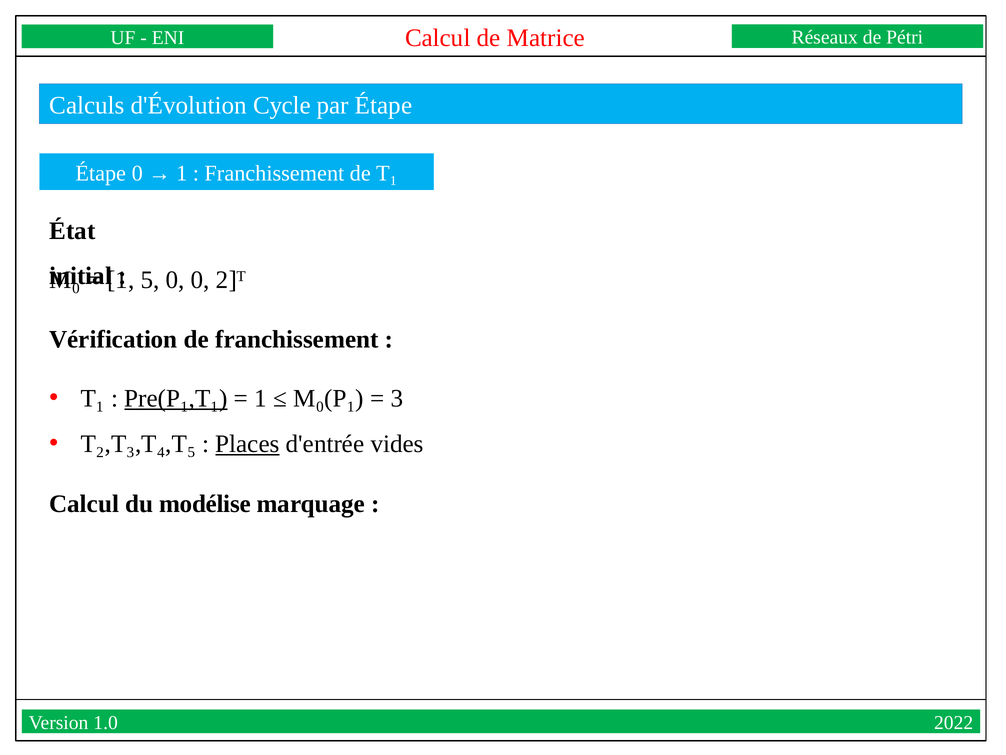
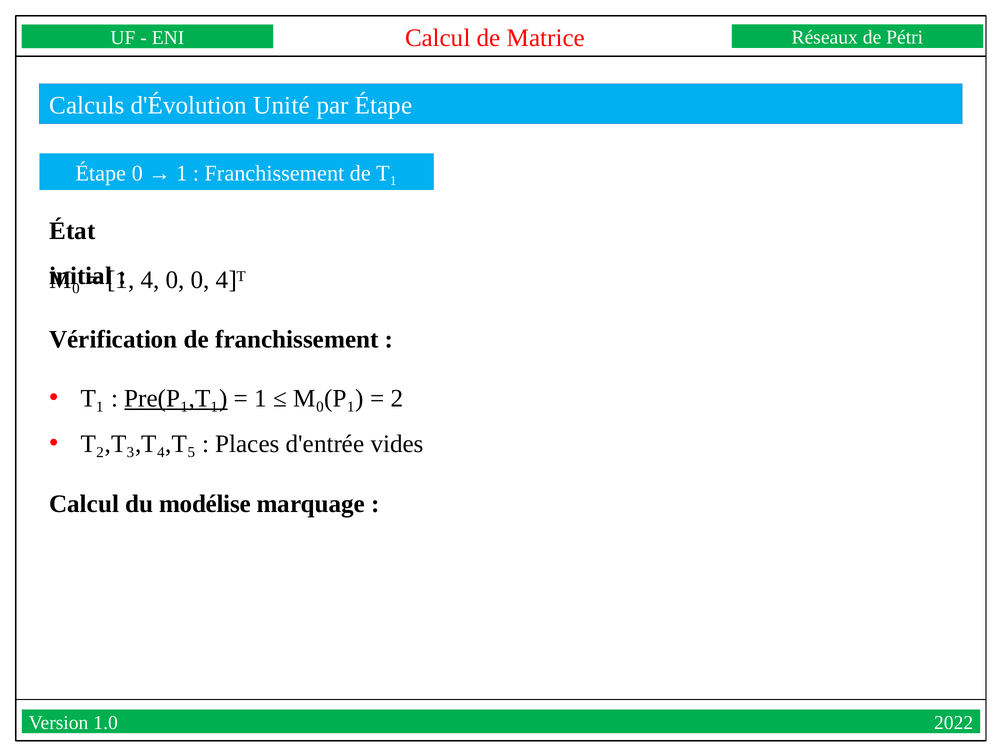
Cycle: Cycle -> Unité (282, 106)
5: 5 -> 4 (150, 280)
2]ᵀ: 2]ᵀ -> 4]ᵀ (231, 280)
3: 3 -> 2 (397, 398)
Places underline: present -> none (247, 443)
